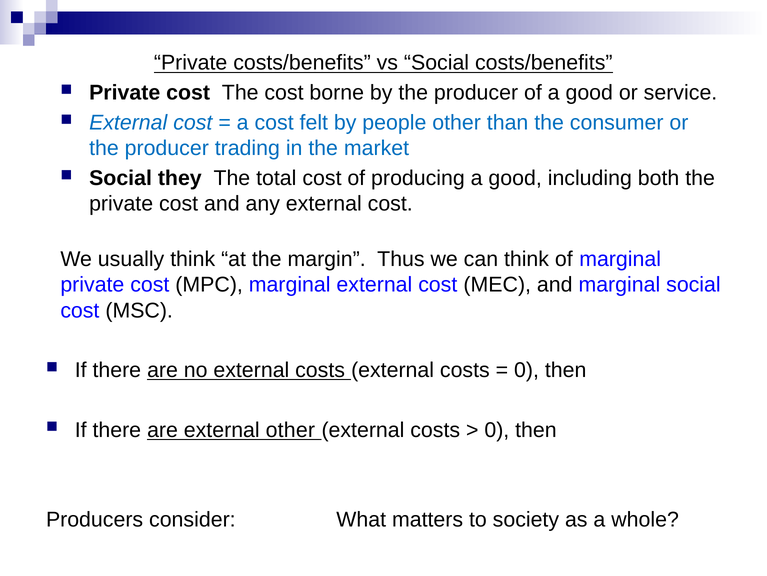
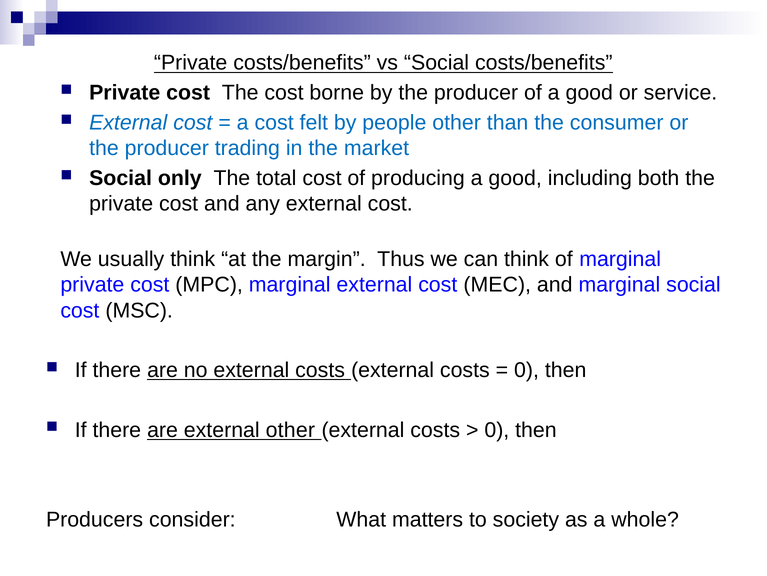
they: they -> only (180, 178)
